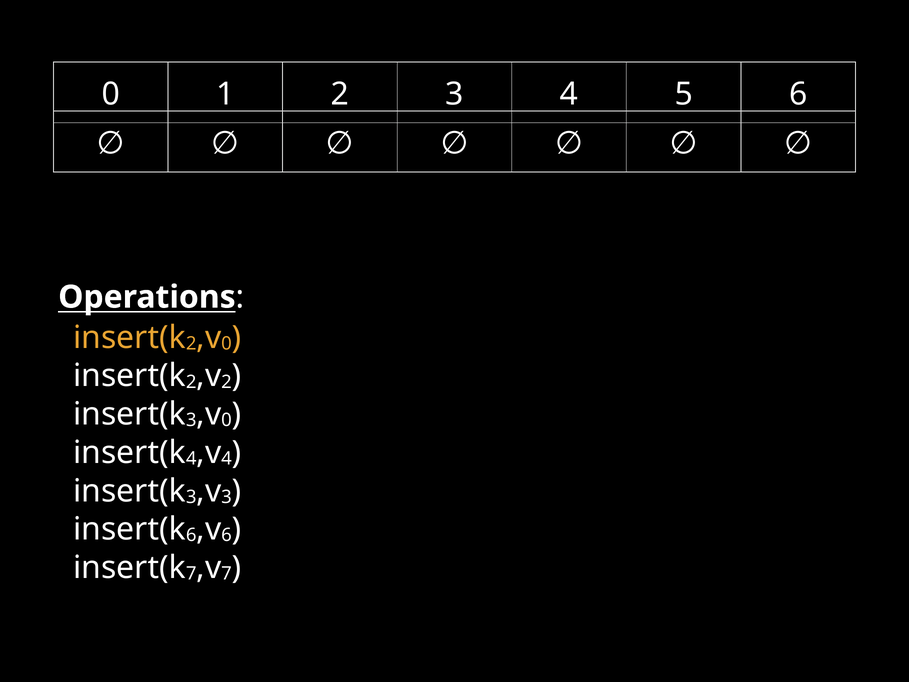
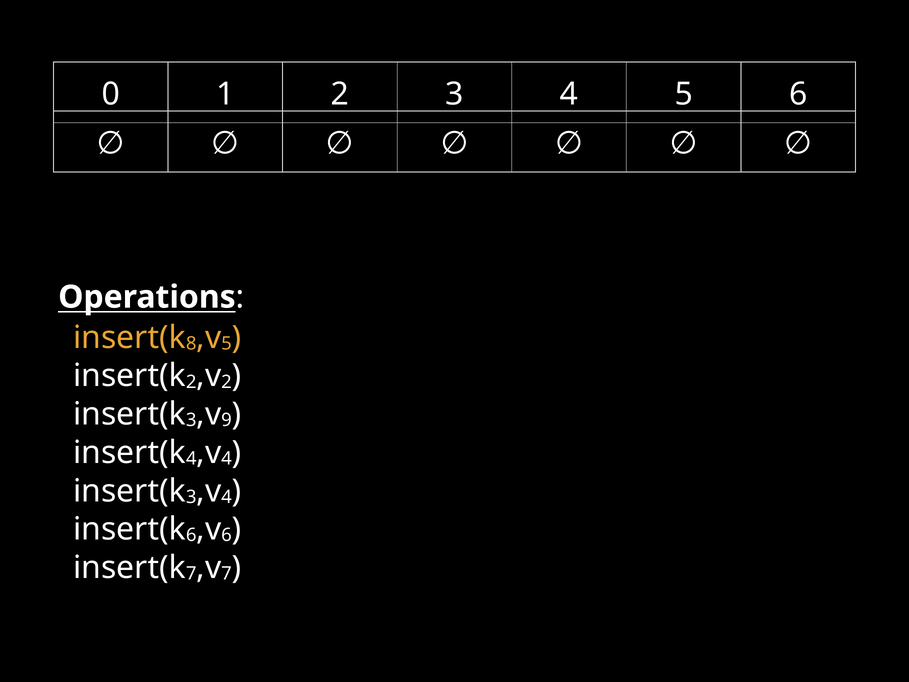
2: 2 -> 8 (191, 343)
0: 0 -> 5 (227, 343)
0: 0 -> 9 (227, 420)
3: 3 -> 4 (227, 497)
